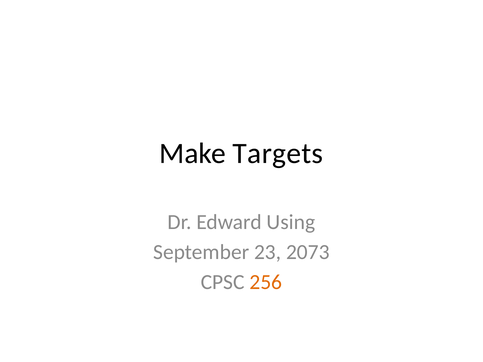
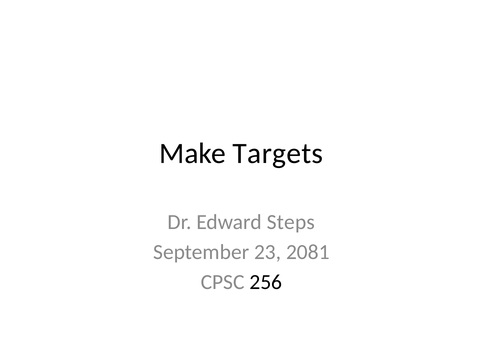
Using: Using -> Steps (291, 222)
2073: 2073 -> 2081 (308, 252)
256 colour: orange -> black (266, 282)
